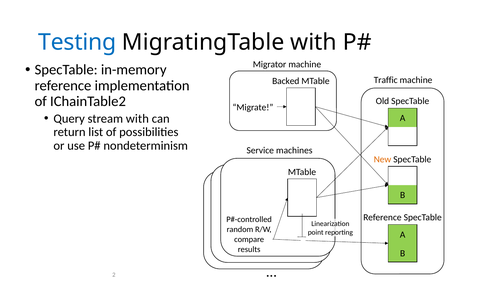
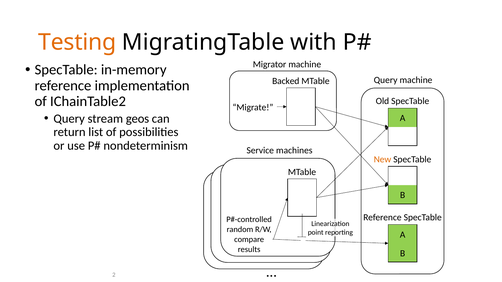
Testing colour: blue -> orange (77, 42)
Traffic: Traffic -> Query (386, 80)
stream with: with -> geos (138, 119)
